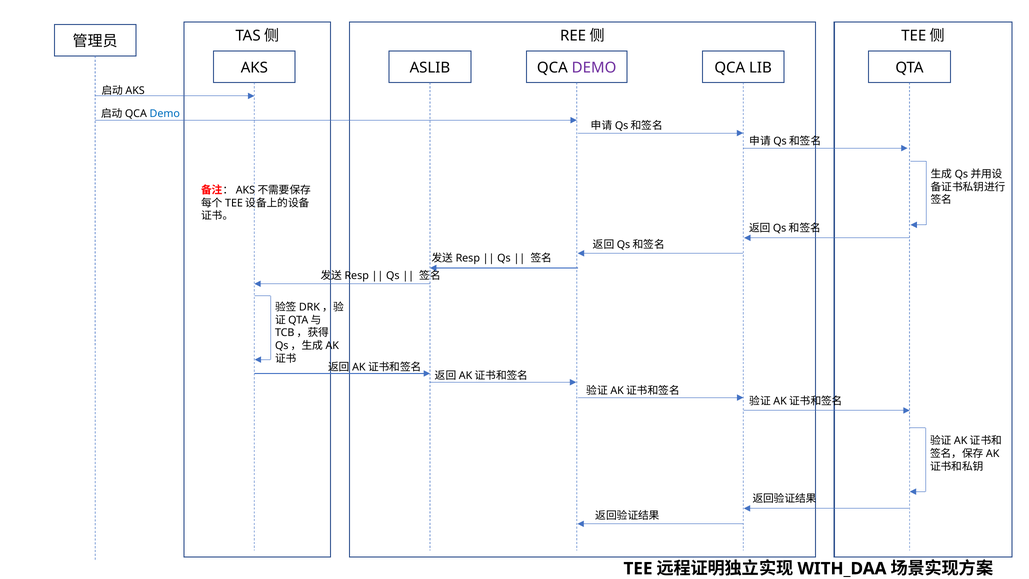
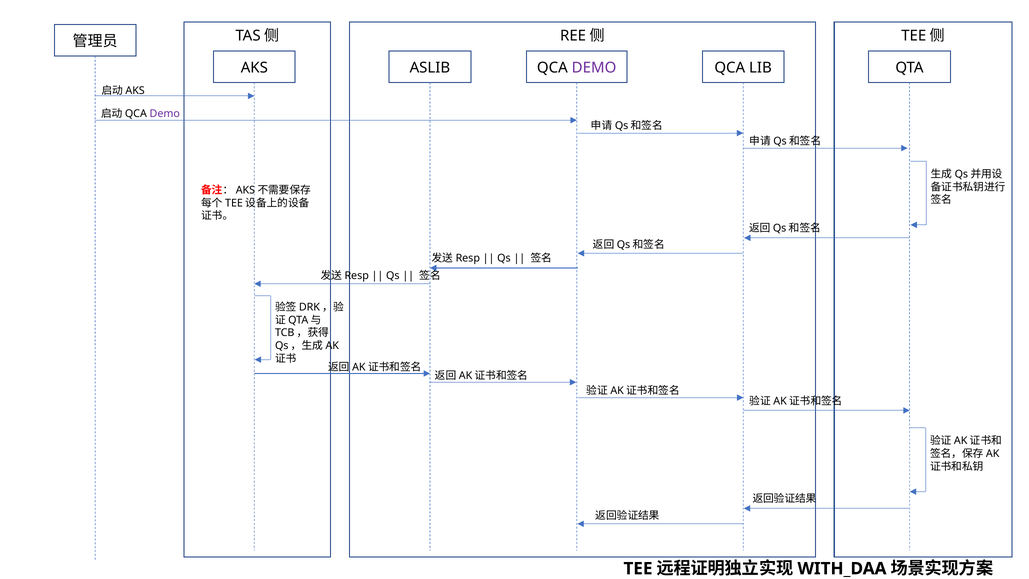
Demo colour: blue -> purple (165, 114)
